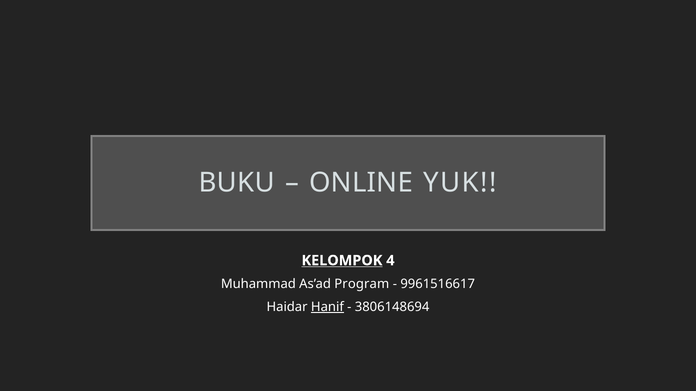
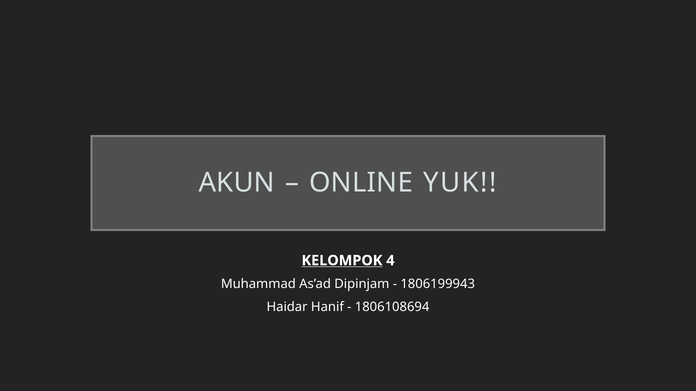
BUKU: BUKU -> AKUN (237, 183)
Program: Program -> Dipinjam (362, 284)
9961516617: 9961516617 -> 1806199943 (438, 284)
Hanif underline: present -> none (327, 307)
3806148694: 3806148694 -> 1806108694 (392, 307)
